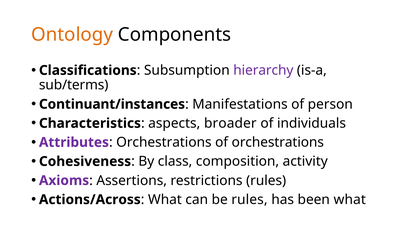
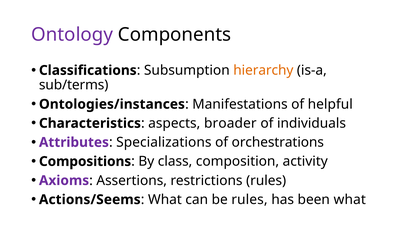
Ontology colour: orange -> purple (72, 34)
hierarchy colour: purple -> orange (263, 70)
Continuant/instances: Continuant/instances -> Ontologies/instances (112, 104)
person: person -> helpful (330, 104)
Orchestrations: Orchestrations -> Specializations (164, 142)
Cohesiveness: Cohesiveness -> Compositions (85, 161)
Actions/Across: Actions/Across -> Actions/Seems (90, 199)
